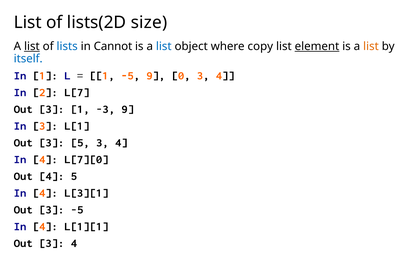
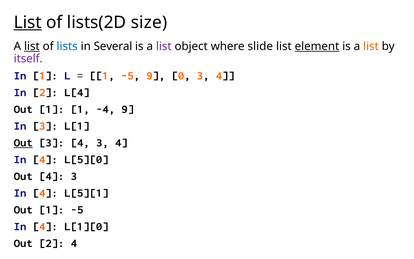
List underline: none -> present (28, 23)
Cannot: Cannot -> Several (113, 46)
list colour: blue -> purple (164, 46)
copy: copy -> slide (260, 46)
itself colour: blue -> purple (28, 59)
L[7: L[7 -> L[4 (77, 92)
3: 3 -> 1 (52, 109)
-3: -3 -> -4 (106, 109)
Out underline: none -> present (23, 142)
5: 5 -> 4 (80, 142)
L[7][0: L[7][0 -> L[5][0 (86, 159)
Out 4 5: 5 -> 3 (74, 176)
L[3][1: L[3][1 -> L[5][1 (86, 193)
3: 3 -> 1 (52, 209)
L[1][1: L[1][1 -> L[1][0 (86, 226)
3: 3 -> 2 (52, 243)
